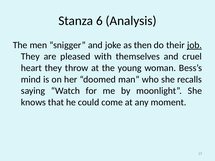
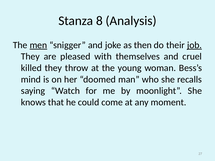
6: 6 -> 8 (99, 21)
men underline: none -> present (38, 45)
heart: heart -> killed (31, 68)
